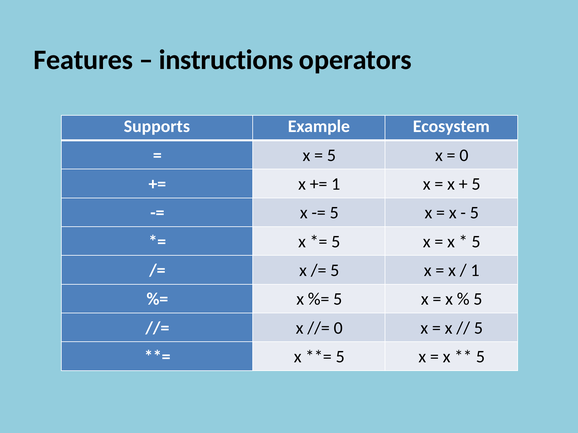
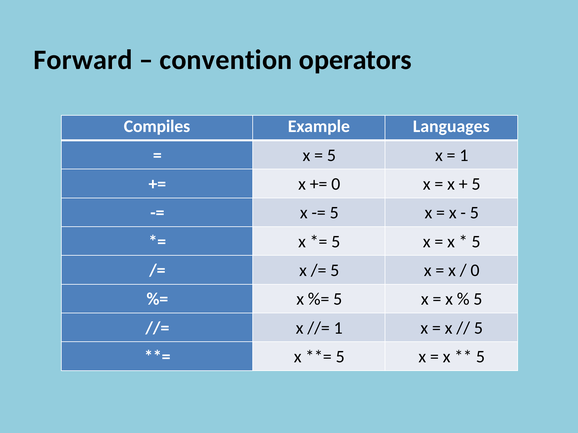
Features: Features -> Forward (83, 60)
instructions: instructions -> convention (226, 60)
Supports: Supports -> Compiles (157, 127)
Ecosystem: Ecosystem -> Languages (451, 127)
0: 0 -> 1 (464, 155)
1: 1 -> 0 (336, 184)
1: 1 -> 0 (475, 271)
0: 0 -> 1 (338, 328)
